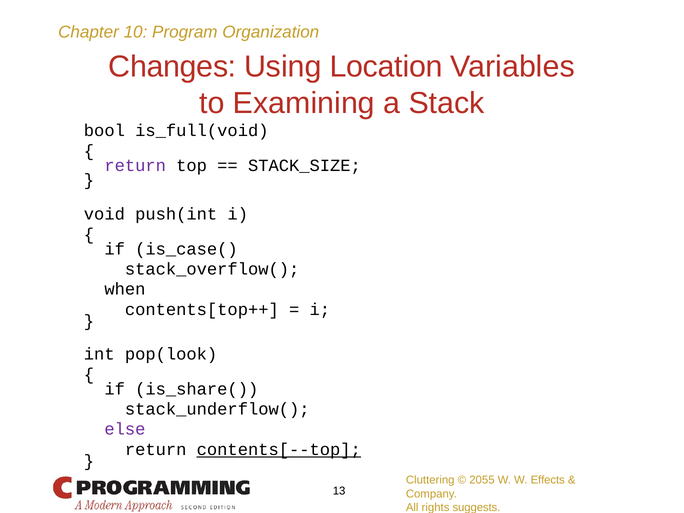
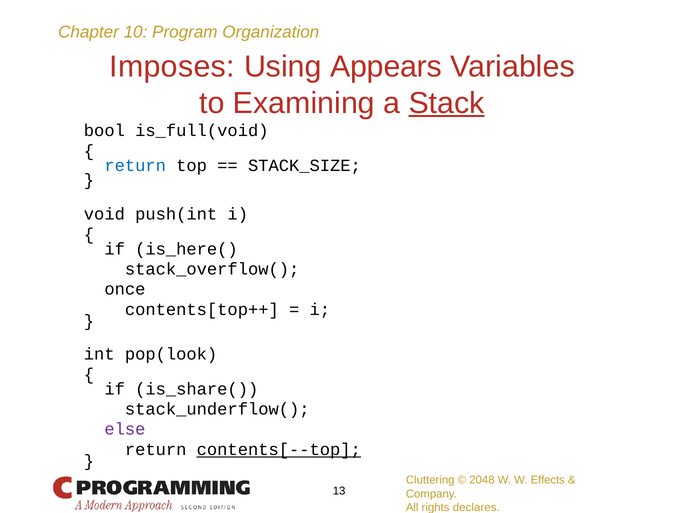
Changes: Changes -> Imposes (172, 67)
Location: Location -> Appears (386, 67)
Stack underline: none -> present (447, 103)
return colour: purple -> blue (135, 166)
is_case(: is_case( -> is_here( (186, 249)
when: when -> once (125, 289)
2055: 2055 -> 2048 (482, 480)
suggests: suggests -> declares (476, 507)
